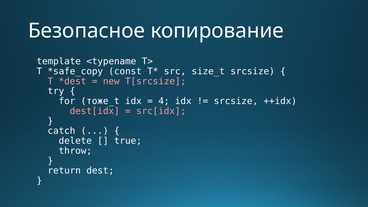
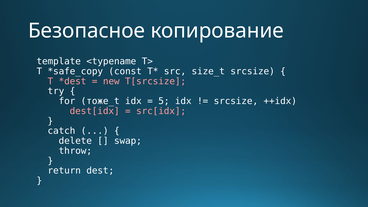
4: 4 -> 5 (164, 101)
true: true -> swap (128, 141)
